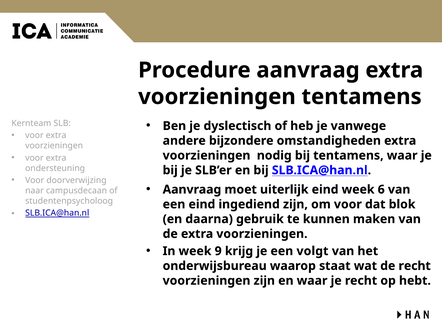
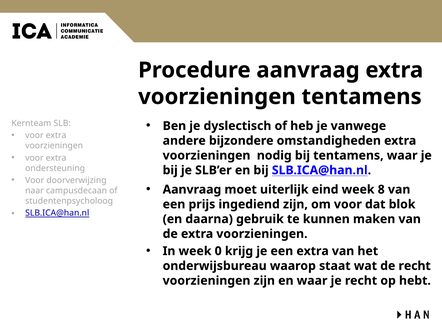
6: 6 -> 8 (381, 189)
een eind: eind -> prijs (202, 204)
9: 9 -> 0 (218, 251)
een volgt: volgt -> extra (313, 251)
